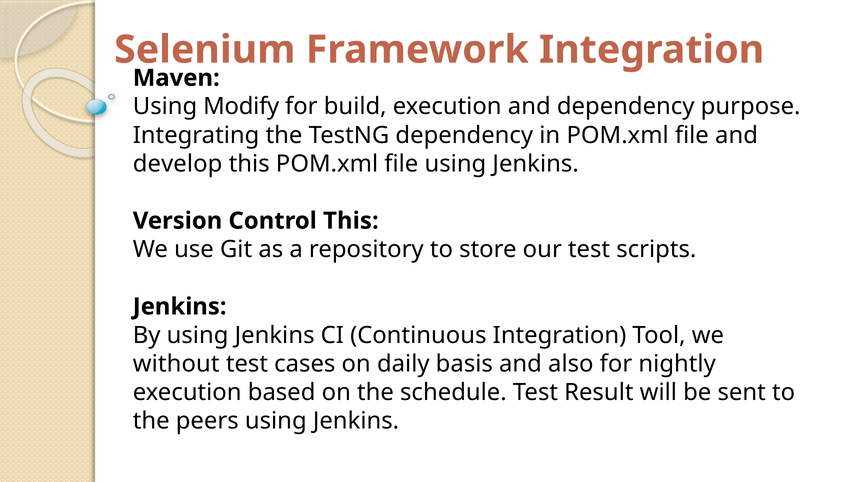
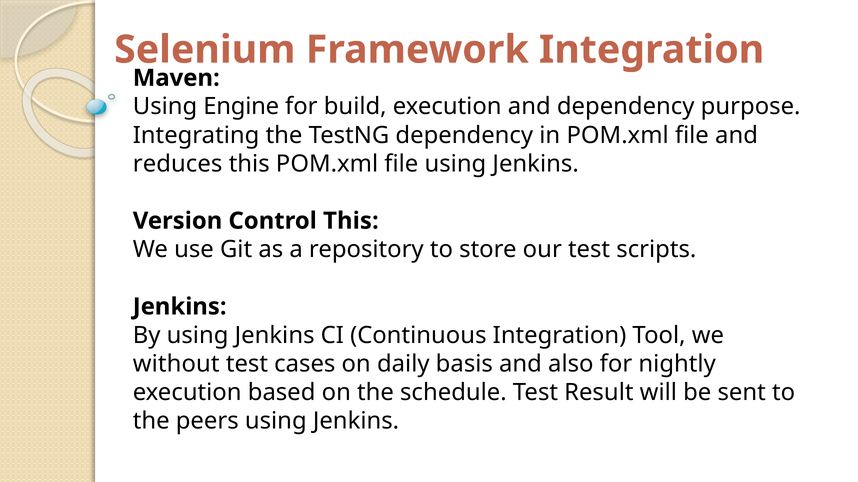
Modify: Modify -> Engine (241, 107)
develop: develop -> reduces (178, 164)
